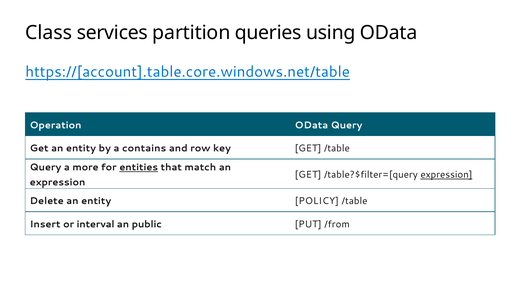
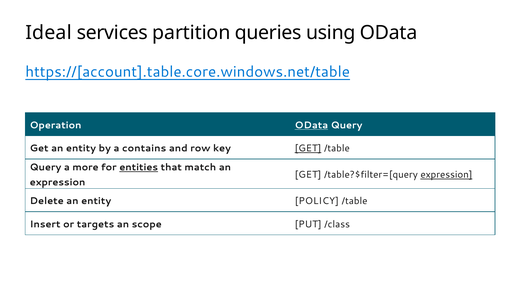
Class: Class -> Ideal (49, 33)
OData underline: none -> present (311, 125)
GET underline: none -> present (308, 148)
interval: interval -> targets (96, 224)
public: public -> scope (147, 224)
/from: /from -> /class (337, 224)
